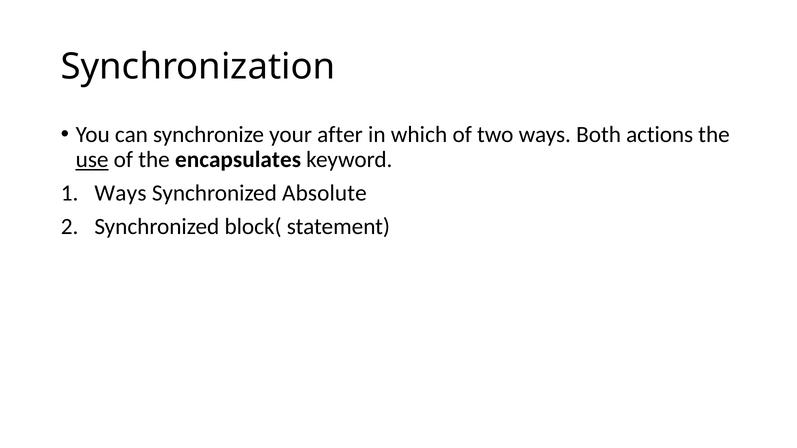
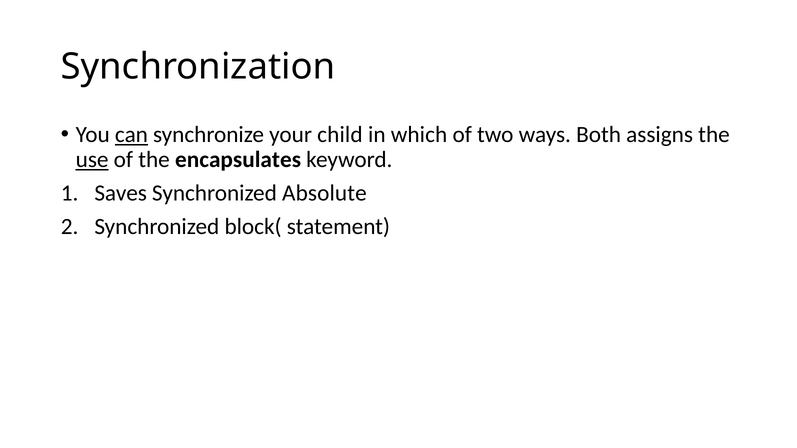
can underline: none -> present (131, 135)
after: after -> child (340, 135)
actions: actions -> assigns (660, 135)
Ways: Ways -> Saves (121, 193)
